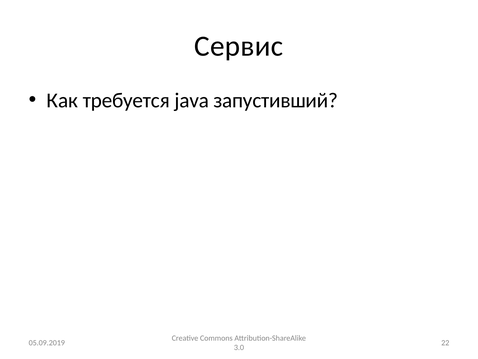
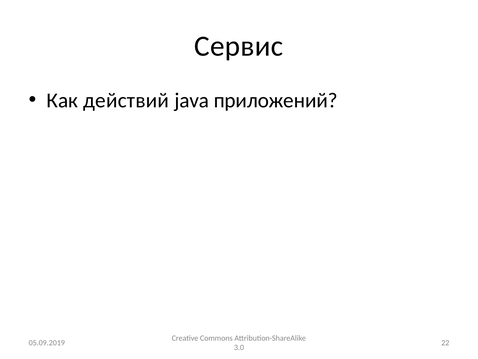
требуется: требуется -> действий (126, 100)
запустивший: запустивший -> приложений (276, 100)
